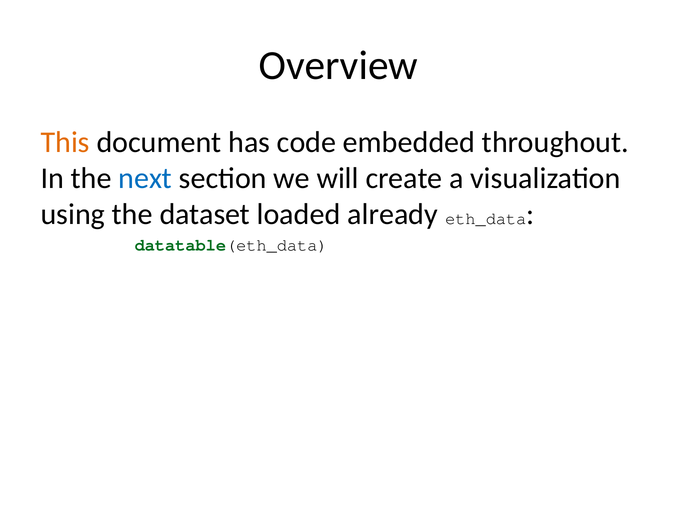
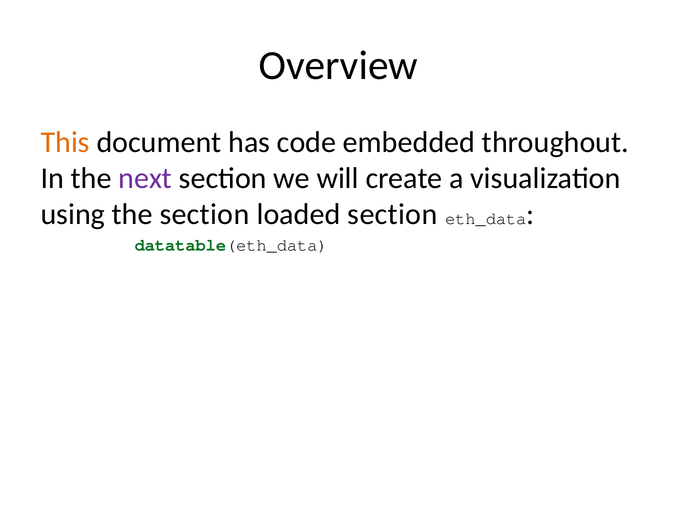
next colour: blue -> purple (145, 178)
the dataset: dataset -> section (205, 214)
loaded already: already -> section (392, 214)
